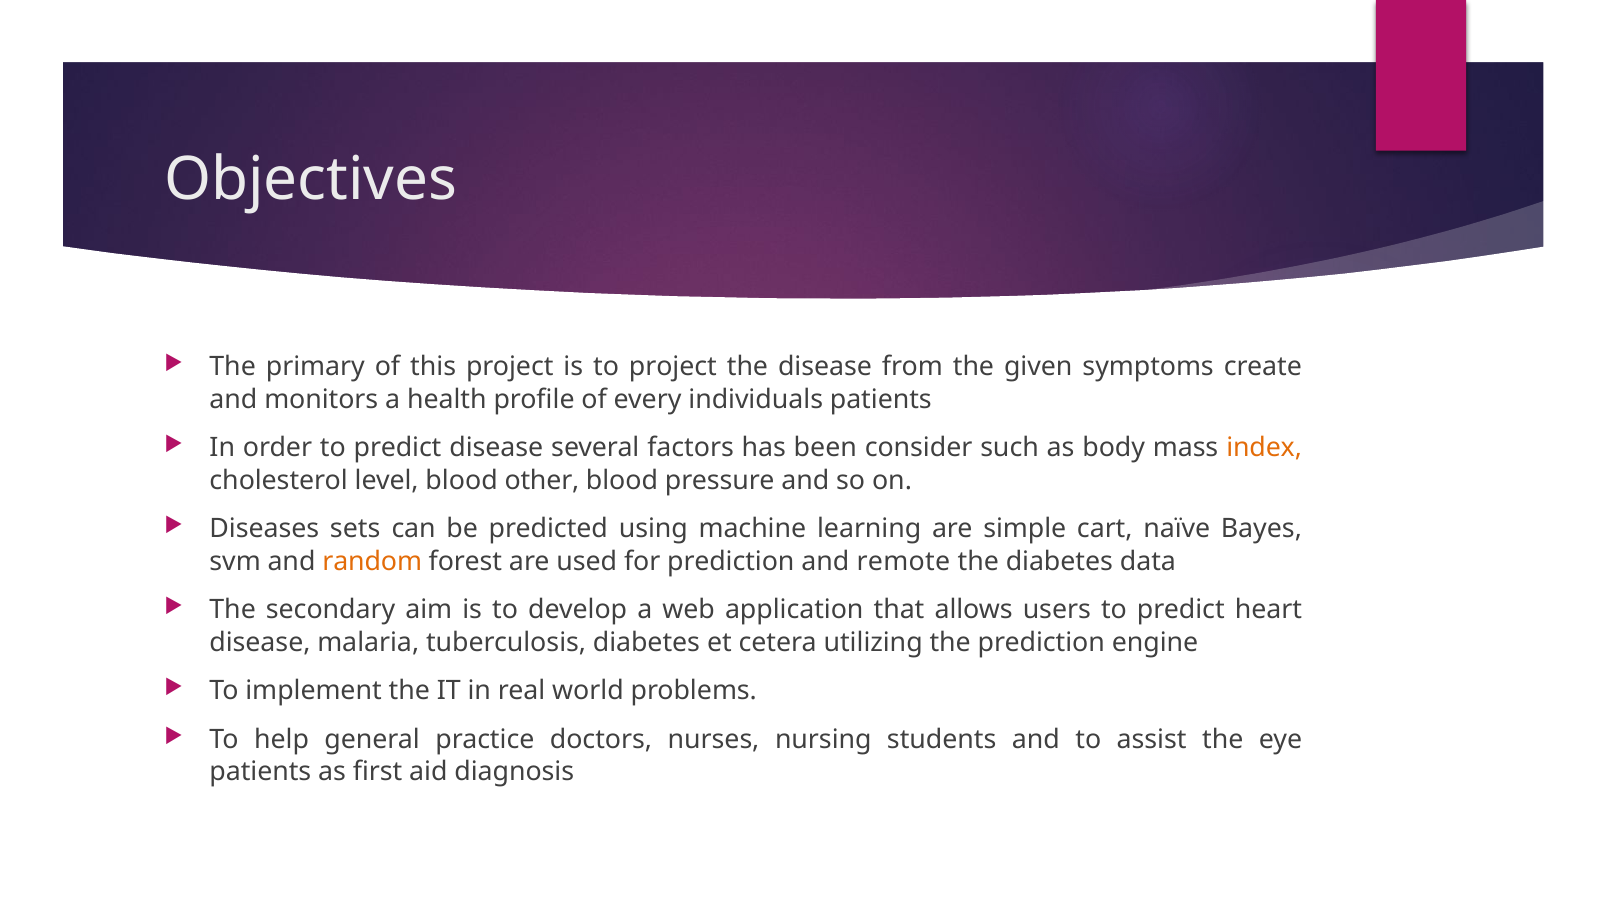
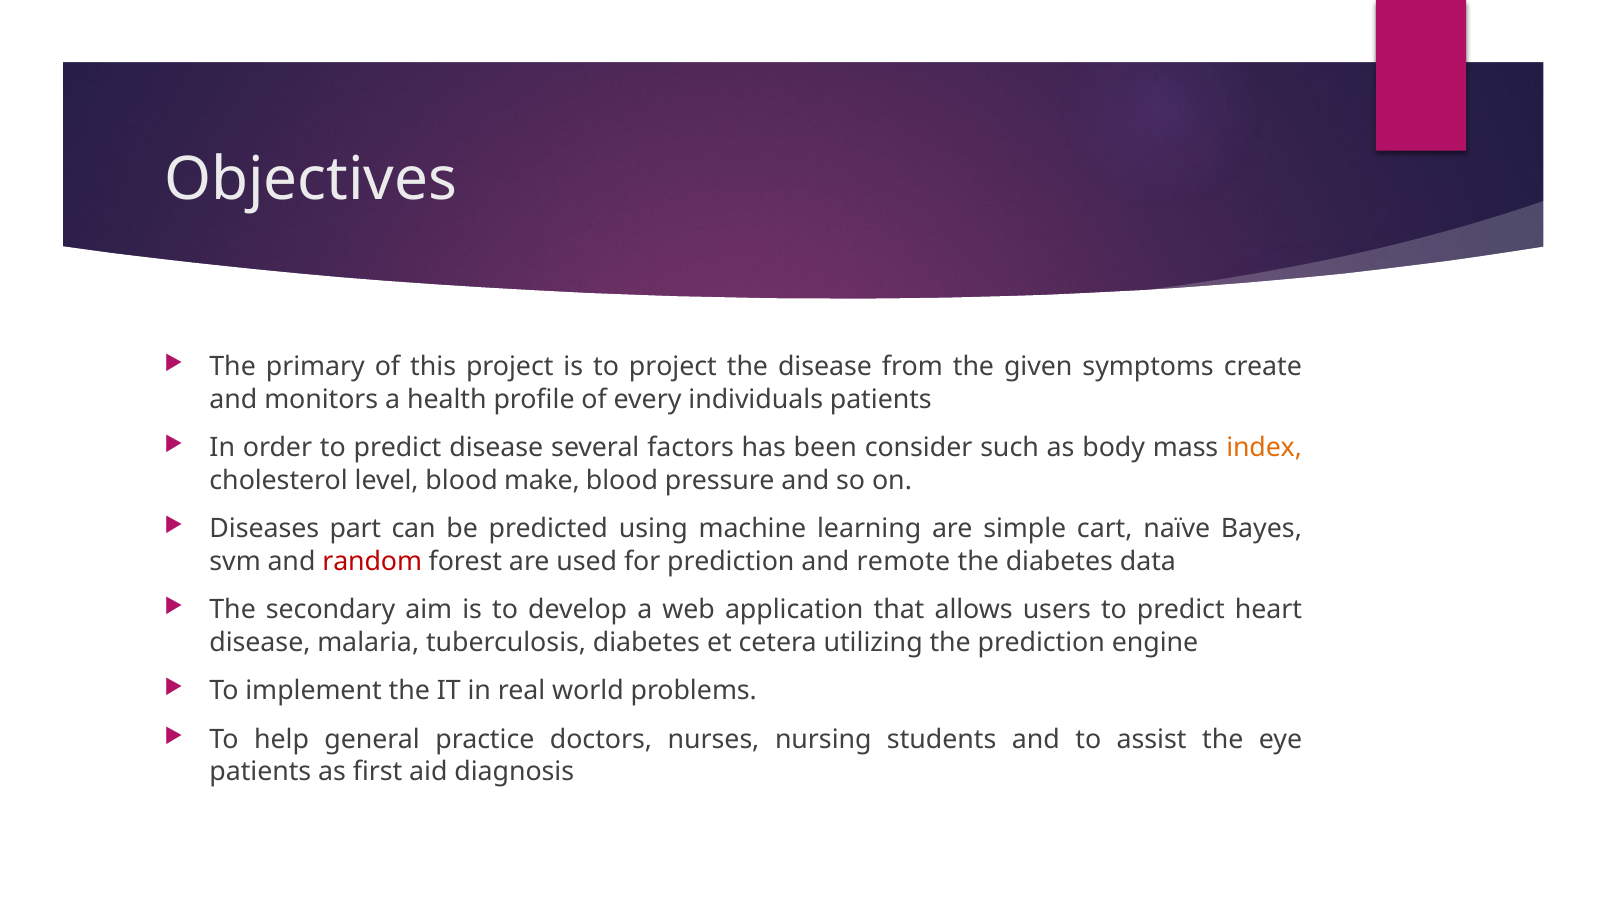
other: other -> make (542, 480)
sets: sets -> part (355, 529)
random colour: orange -> red (372, 561)
